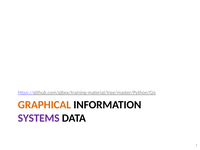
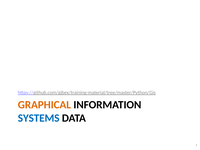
SYSTEMS colour: purple -> blue (39, 118)
